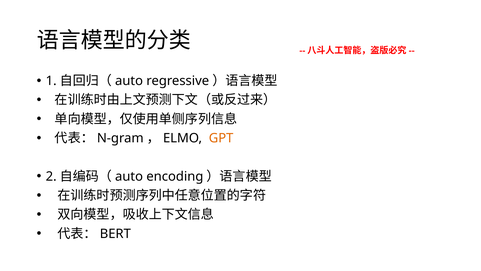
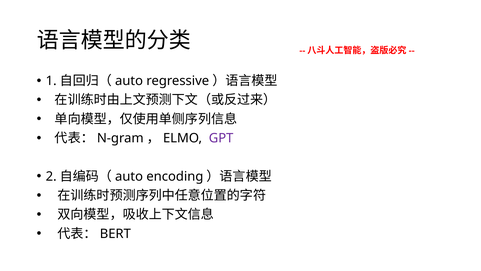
GPT colour: orange -> purple (221, 138)
